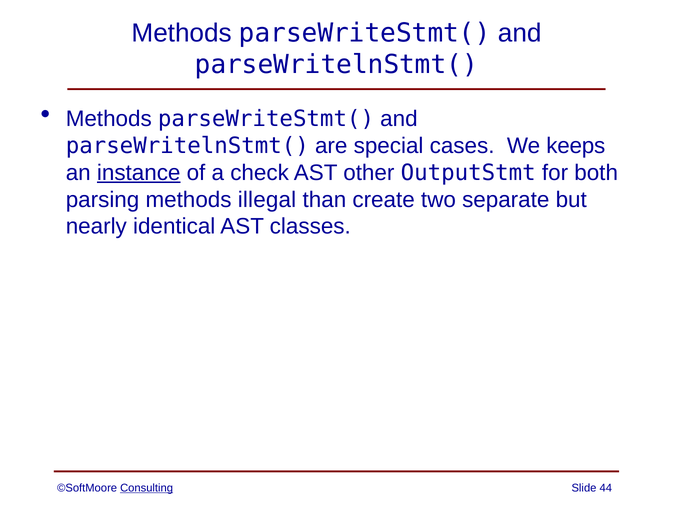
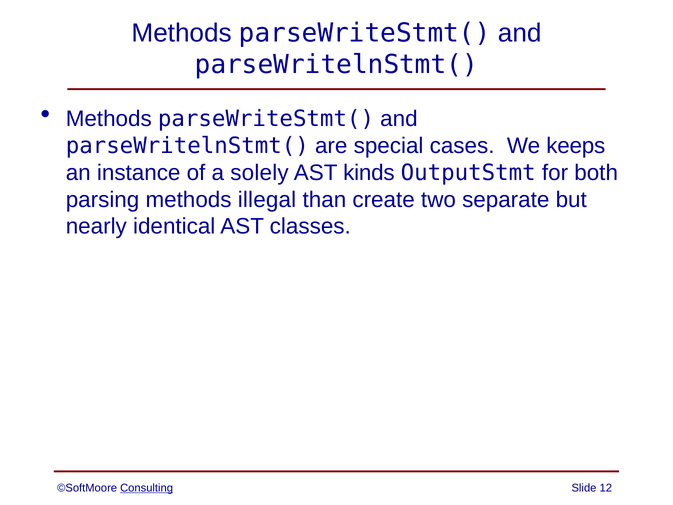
instance underline: present -> none (139, 173)
check: check -> solely (259, 173)
other: other -> kinds (369, 173)
44: 44 -> 12 (606, 488)
